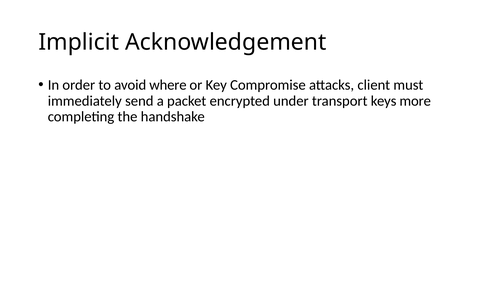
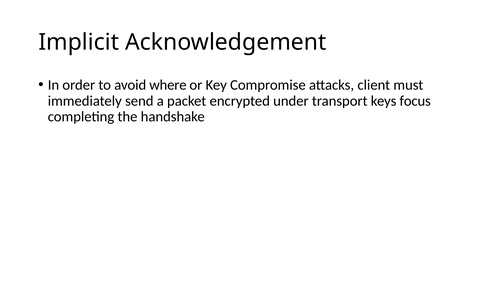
more: more -> focus (415, 101)
